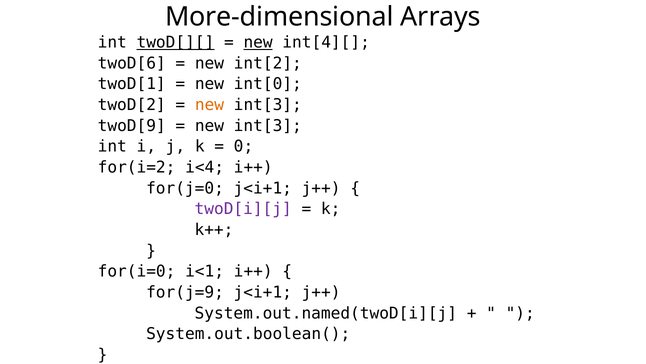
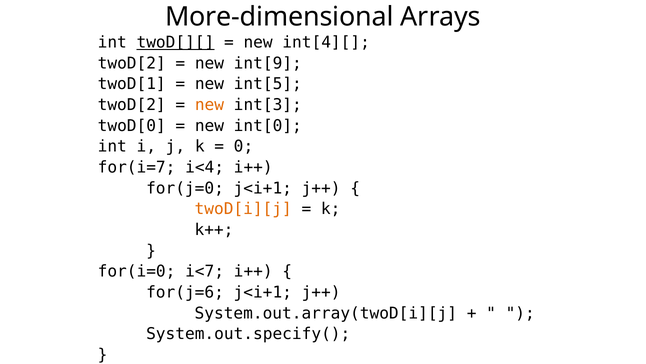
new underline: present -> none (258, 42)
twoD[6: twoD[6 -> twoD[2 (132, 63)
int[2: int[2 -> int[9 (268, 63)
int[0: int[0 -> int[5 (268, 84)
twoD[9: twoD[9 -> twoD[0 (132, 126)
int[3: int[3 -> int[0 (268, 126)
for(i=2: for(i=2 -> for(i=7 (137, 167)
twoD[i][j colour: purple -> orange (243, 209)
i<1: i<1 -> i<7 (205, 271)
for(j=9: for(j=9 -> for(j=6 (185, 292)
System.out.named(twoD[i][j: System.out.named(twoD[i][j -> System.out.array(twoD[i][j (326, 313)
System.out.boolean(: System.out.boolean( -> System.out.specify( (248, 333)
